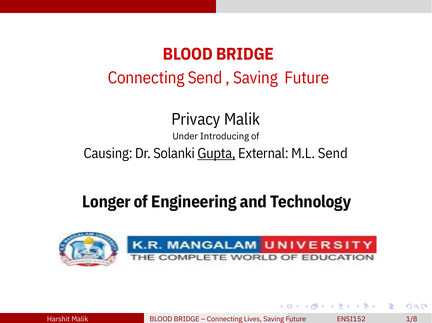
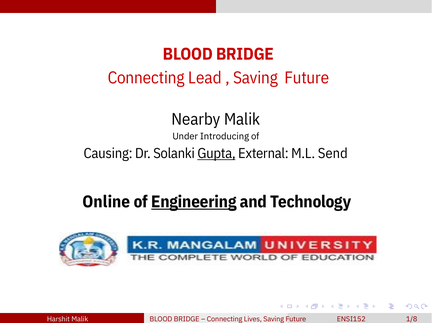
Connecting Send: Send -> Lead (205, 78)
Privacy: Privacy -> Nearby (196, 119)
Longer: Longer -> Online (106, 202)
Engineering underline: none -> present (194, 202)
